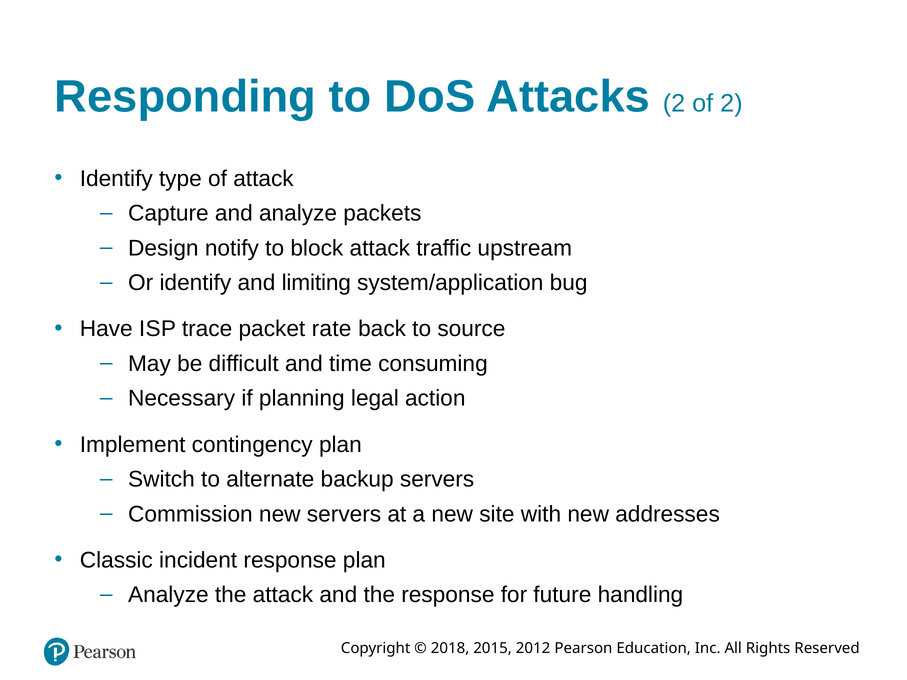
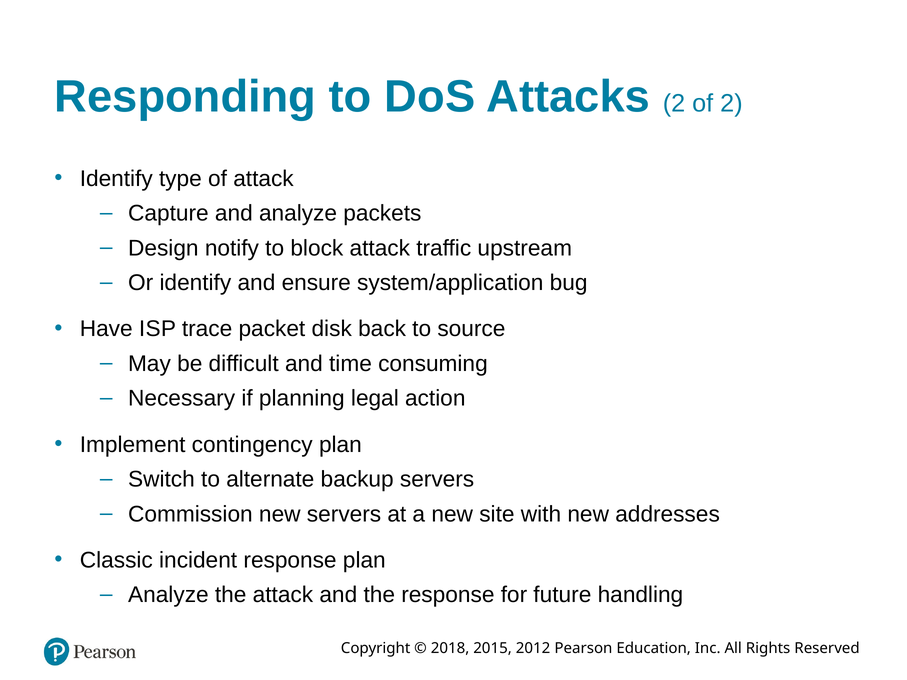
limiting: limiting -> ensure (316, 283)
rate: rate -> disk (332, 329)
